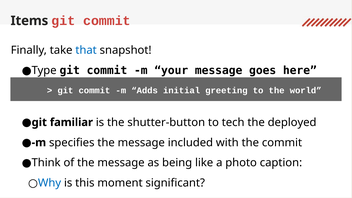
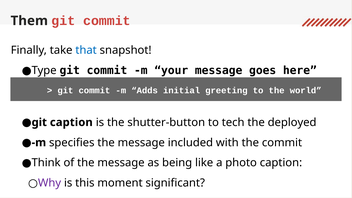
Items: Items -> Them (29, 21)
git familiar: familiar -> caption (71, 122)
Why colour: blue -> purple (50, 183)
